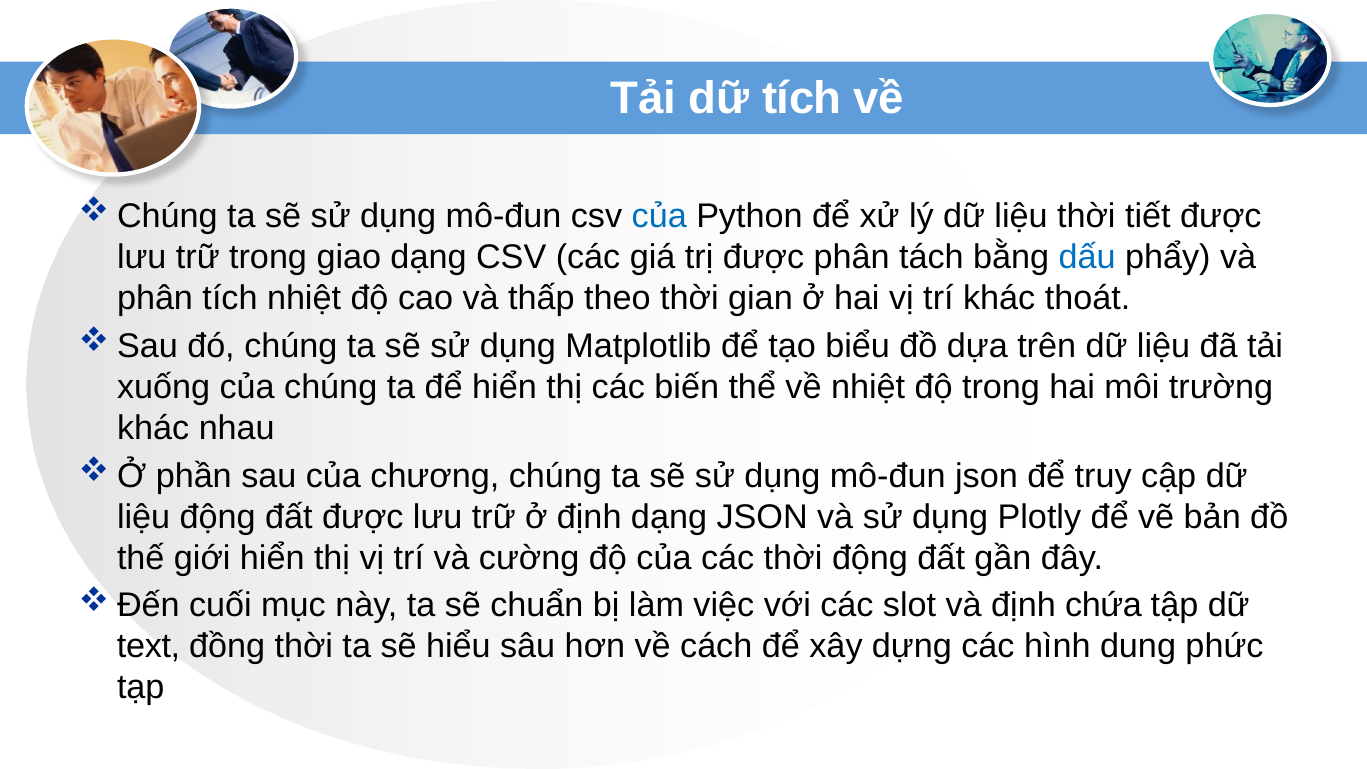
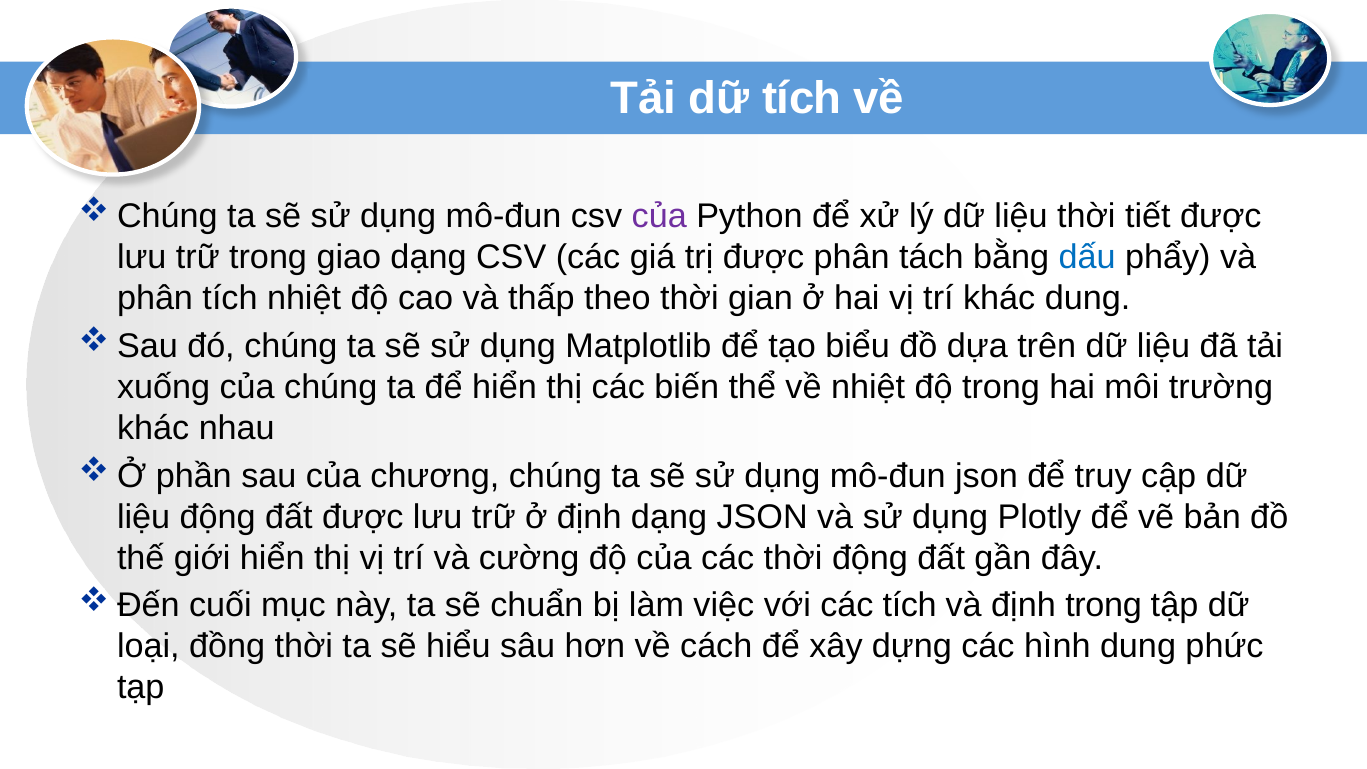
của colour: blue -> purple (659, 216)
khác thoát: thoát -> dung (1088, 298)
các slot: slot -> tích (910, 606)
định chứa: chứa -> trong (1104, 606)
text: text -> loại (148, 647)
